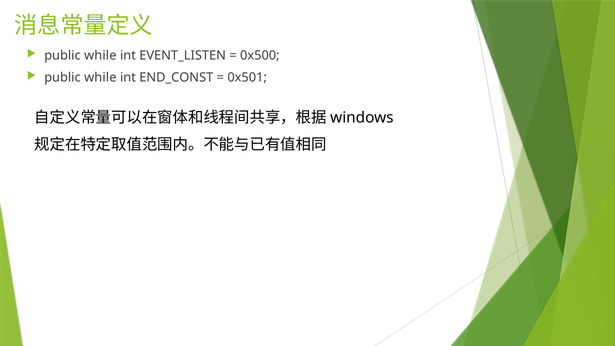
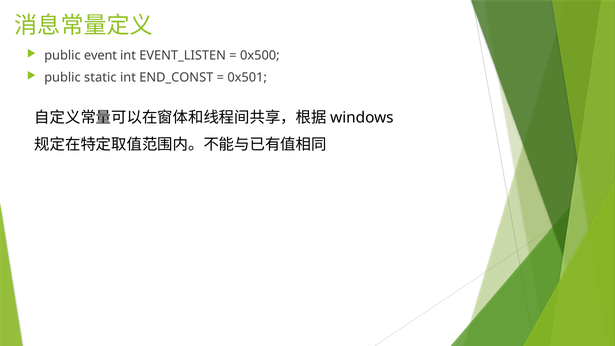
while: while -> event (100, 56)
while: while -> static (100, 78)
